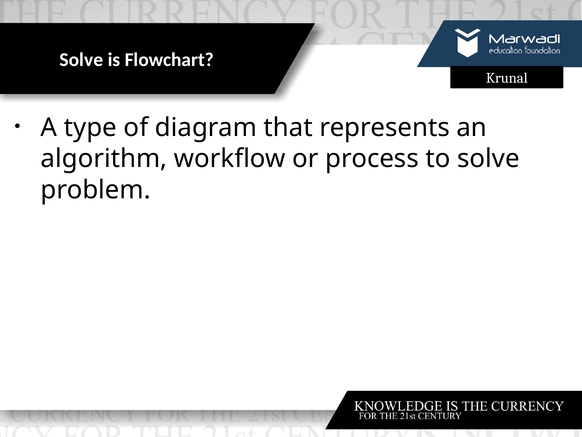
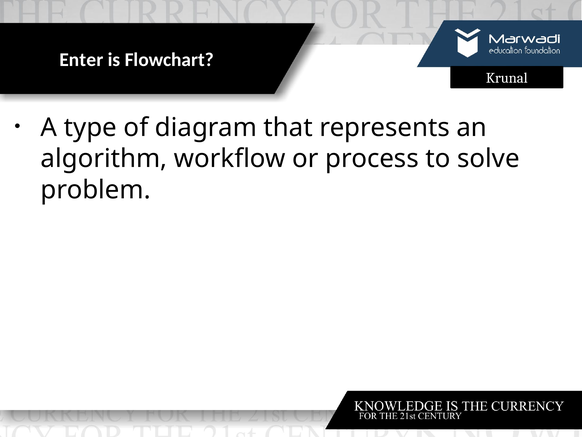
Solve: Solve -> Enter (81, 60)
